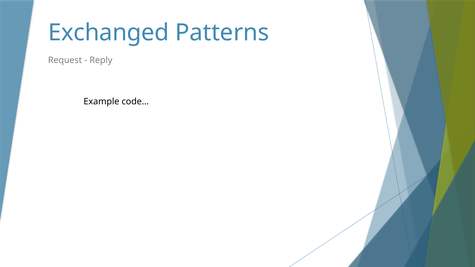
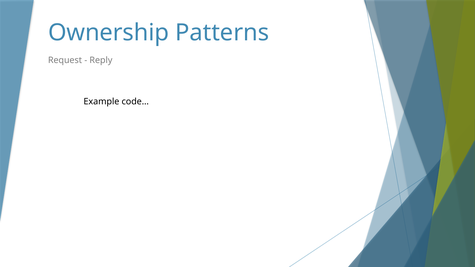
Exchanged: Exchanged -> Ownership (109, 33)
